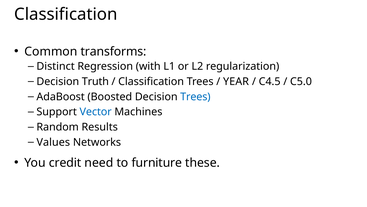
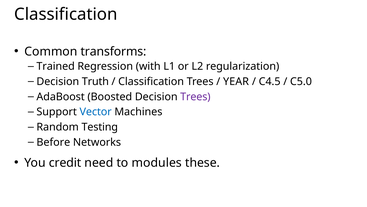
Distinct: Distinct -> Trained (56, 66)
Trees colour: blue -> purple (195, 96)
Results: Results -> Testing (100, 127)
Values: Values -> Before (53, 142)
furniture: furniture -> modules (157, 162)
